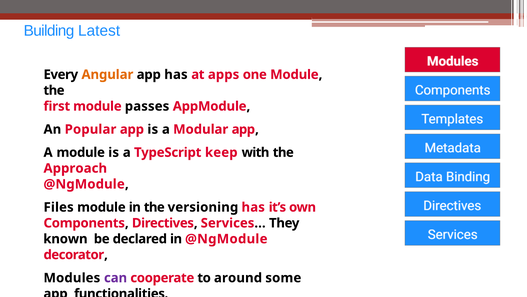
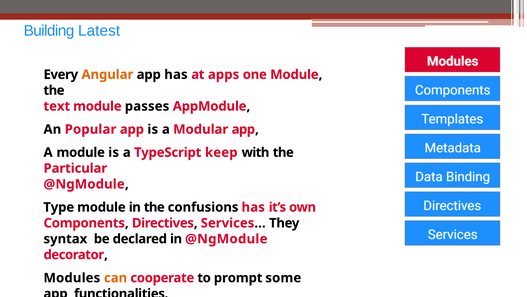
first: first -> text (57, 106)
Approach: Approach -> Particular (75, 168)
Files: Files -> Type (59, 207)
versioning: versioning -> confusions (203, 207)
known: known -> syntax (65, 238)
can colour: purple -> orange (116, 277)
around: around -> prompt (238, 277)
